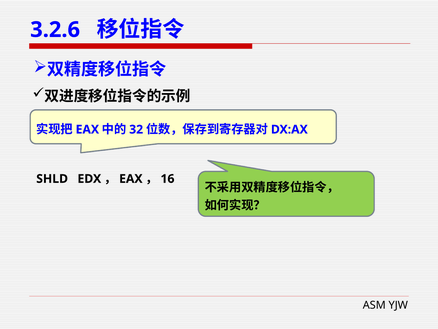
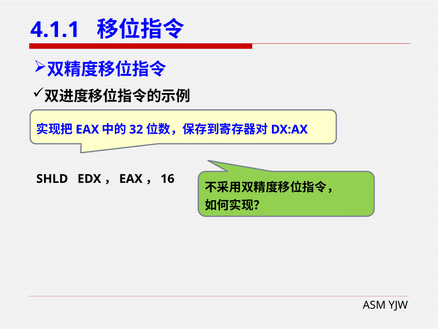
3.2.6: 3.2.6 -> 4.1.1 (55, 30)
